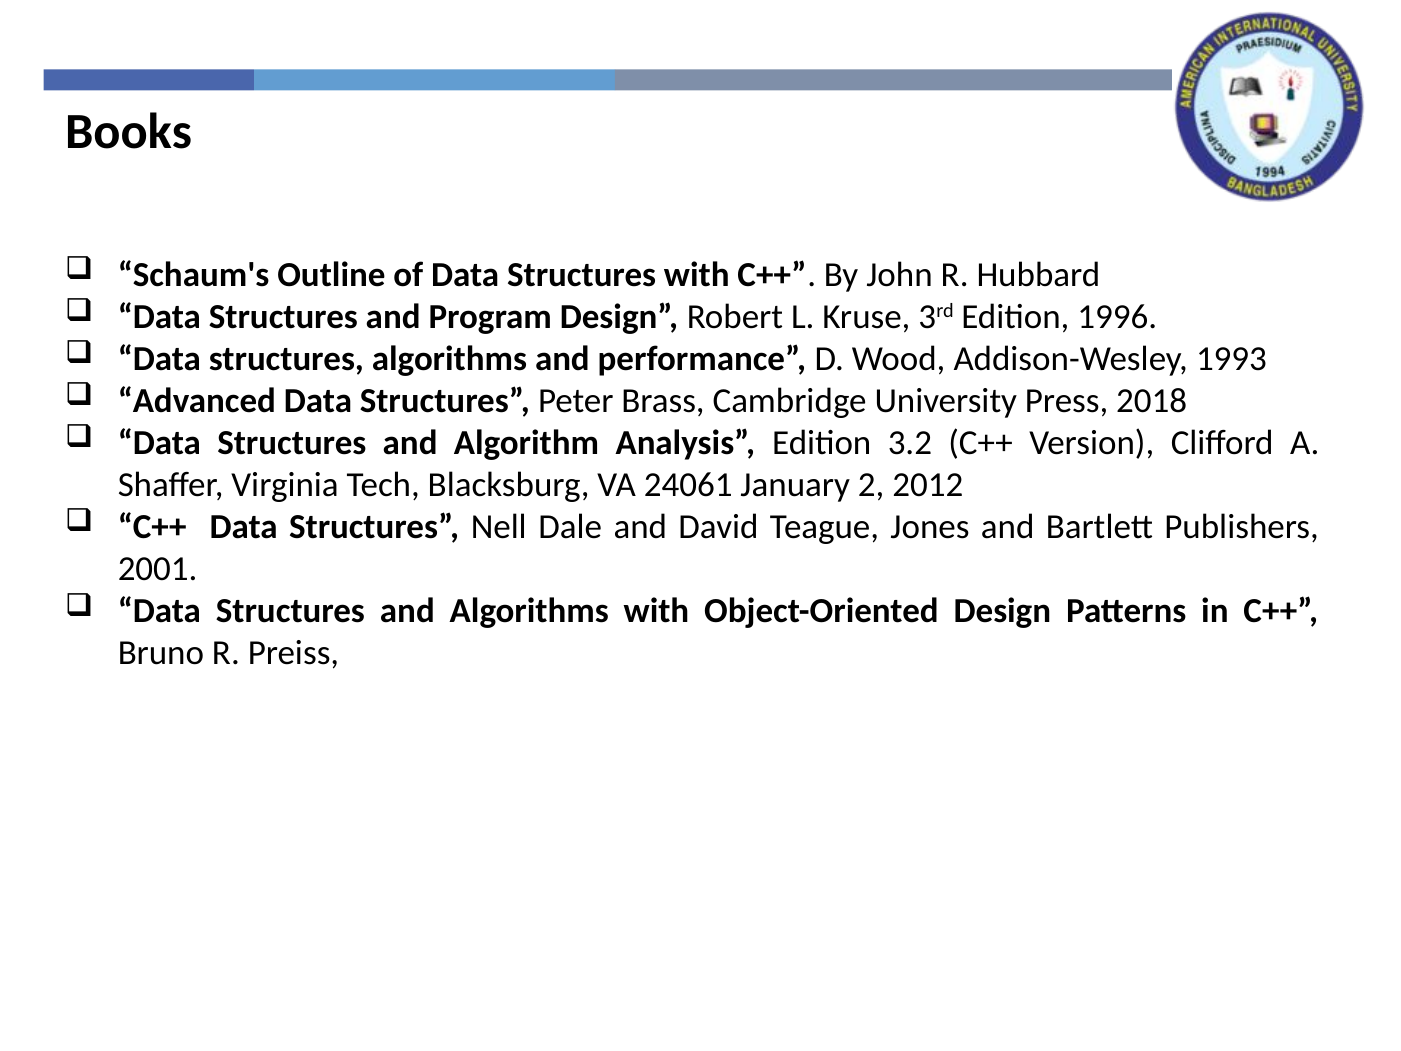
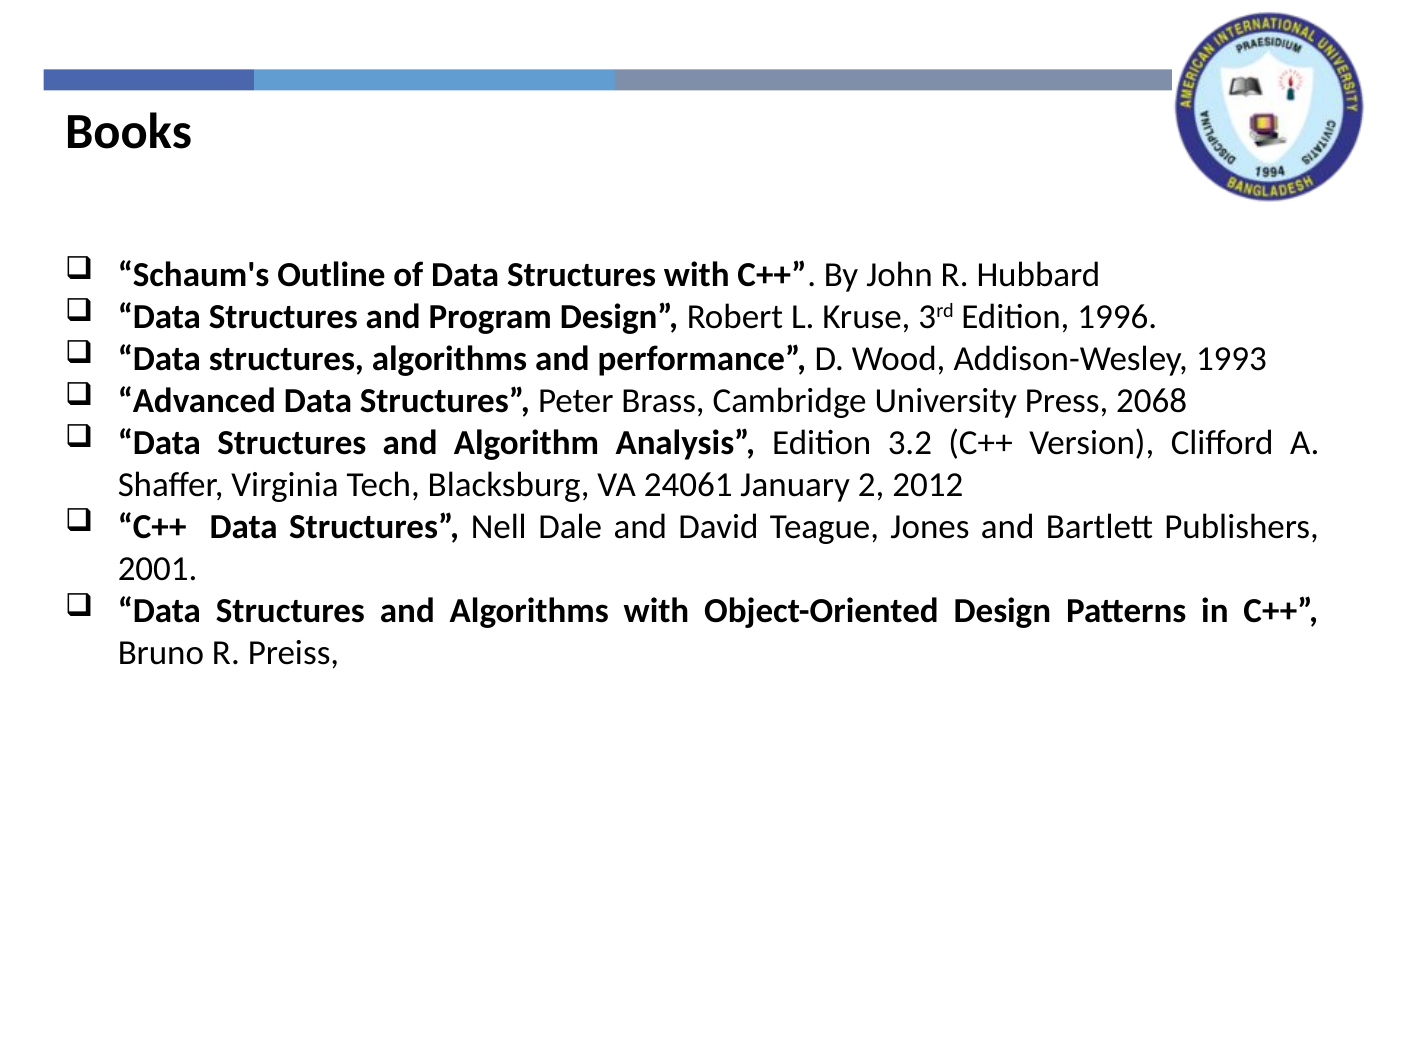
2018: 2018 -> 2068 (1152, 401)
